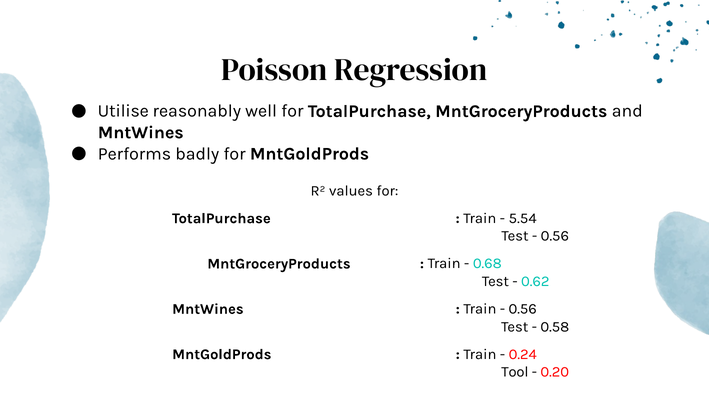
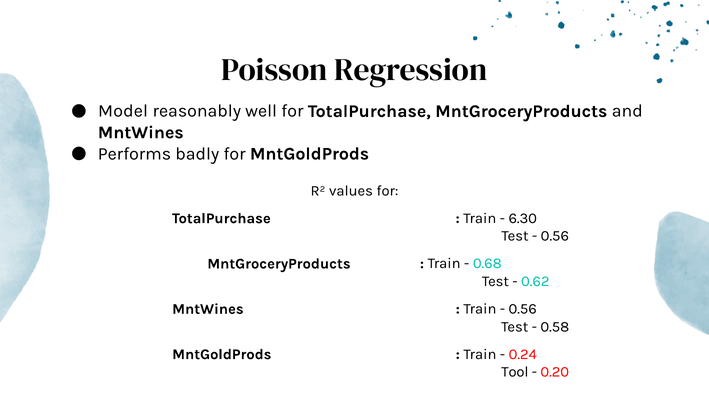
Utilise: Utilise -> Model (123, 111)
5.54: 5.54 -> 6.30 (523, 218)
